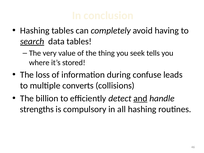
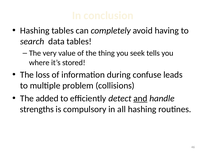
search underline: present -> none (32, 41)
converts: converts -> problem (78, 86)
billion: billion -> added (47, 98)
